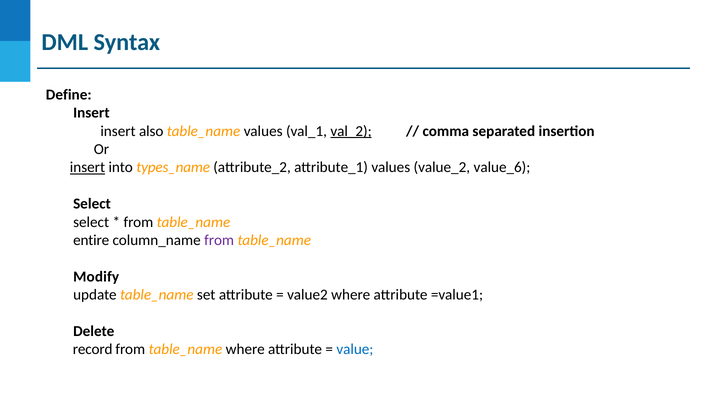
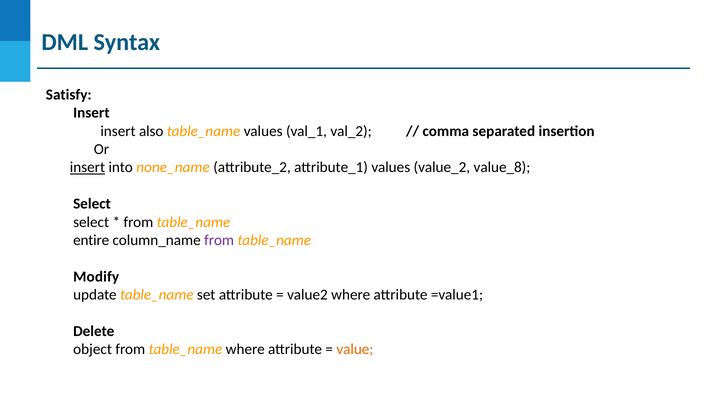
Define: Define -> Satisfy (69, 95)
val_2 underline: present -> none (351, 131)
types_name: types_name -> none_name (173, 167)
value_6: value_6 -> value_8 (502, 167)
record: record -> object (93, 349)
value colour: blue -> orange (355, 349)
